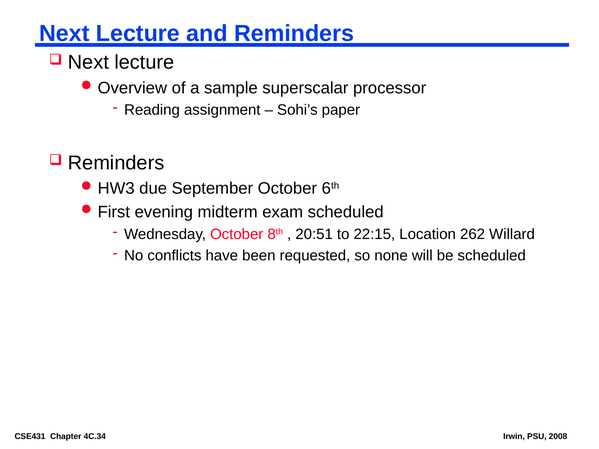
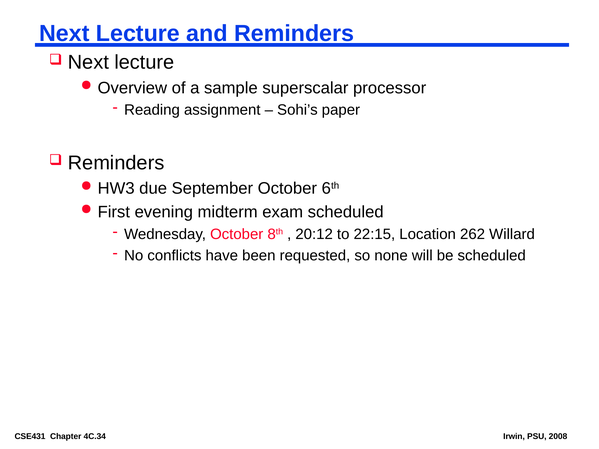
20:51: 20:51 -> 20:12 (314, 234)
